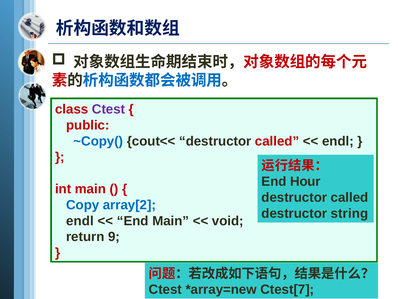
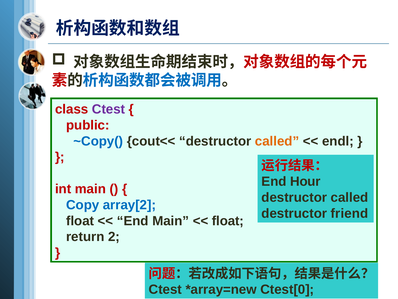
called colour: red -> orange (277, 141)
string: string -> friend (349, 213)
endl: endl -> float (80, 221)
void: void -> float (228, 221)
9: 9 -> 2 (114, 236)
Ctest[7: Ctest[7 -> Ctest[0 (287, 289)
